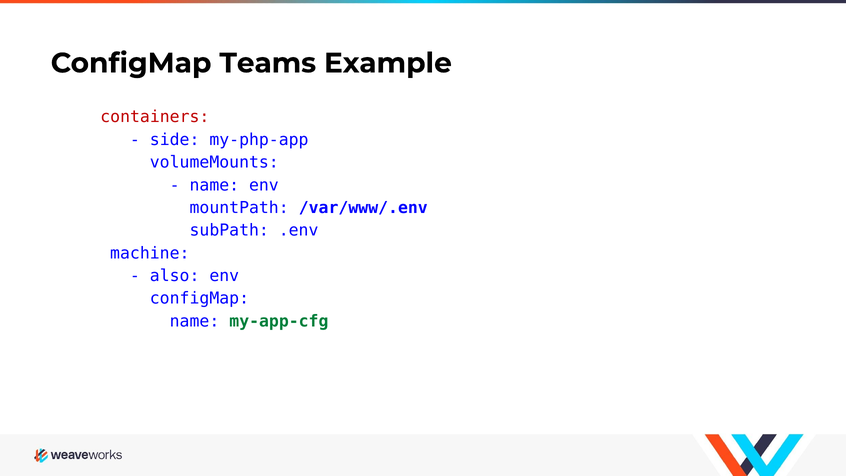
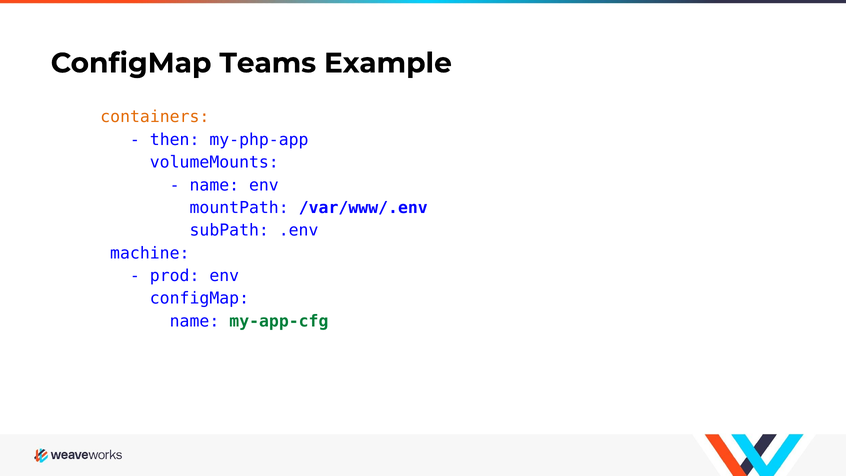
containers colour: red -> orange (155, 117)
side: side -> then (175, 140)
also: also -> prod (175, 276)
